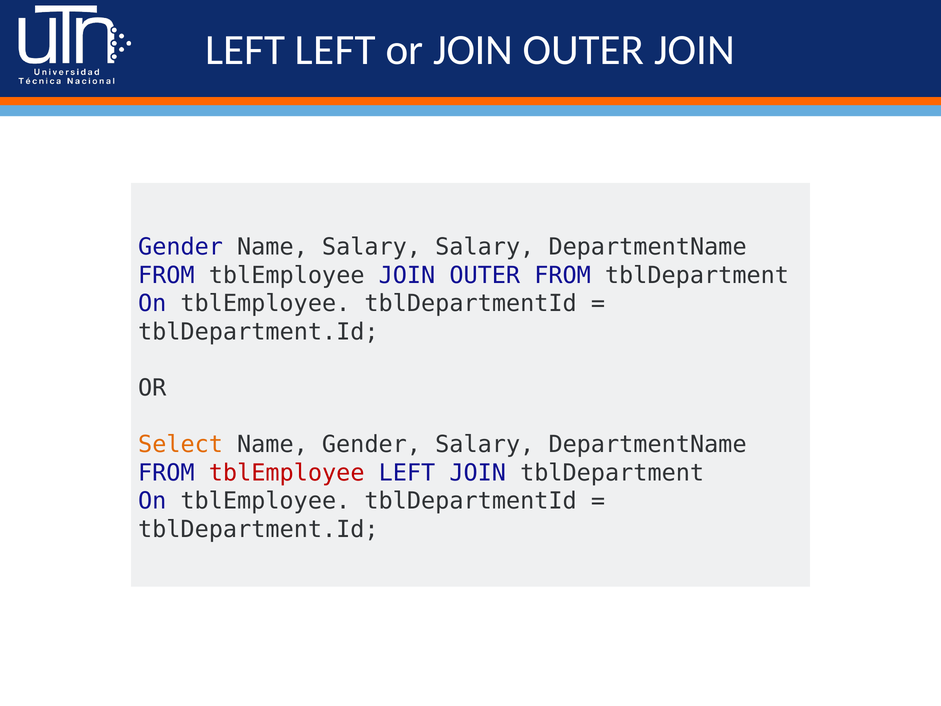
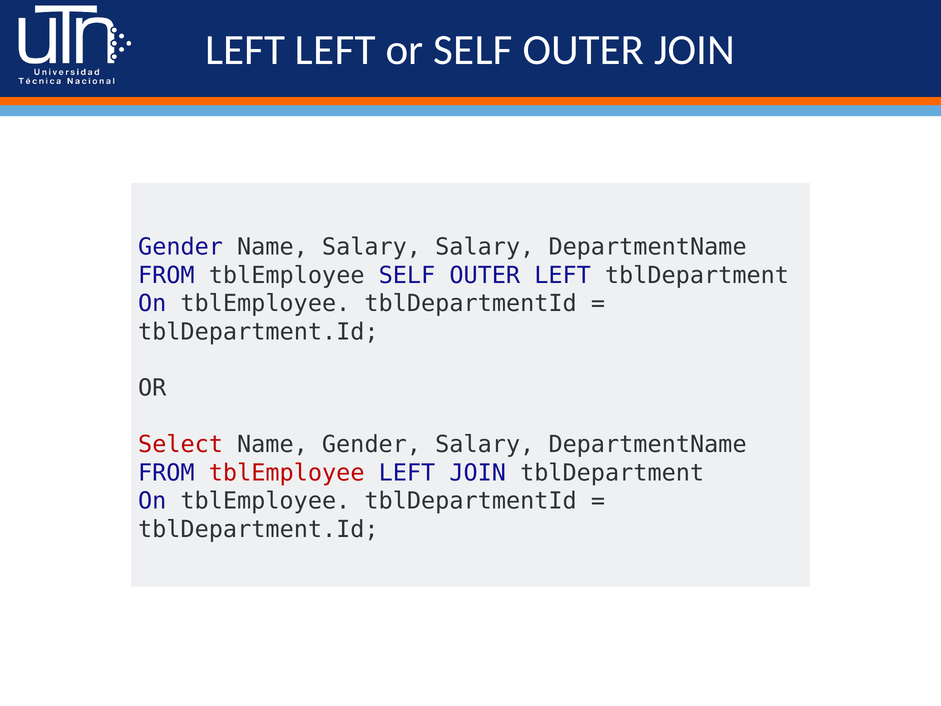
or JOIN: JOIN -> SELF (473, 50)
tblEmployee JOIN: JOIN -> SELF (407, 275)
OUTER FROM: FROM -> LEFT (563, 275)
Select colour: orange -> red (181, 445)
